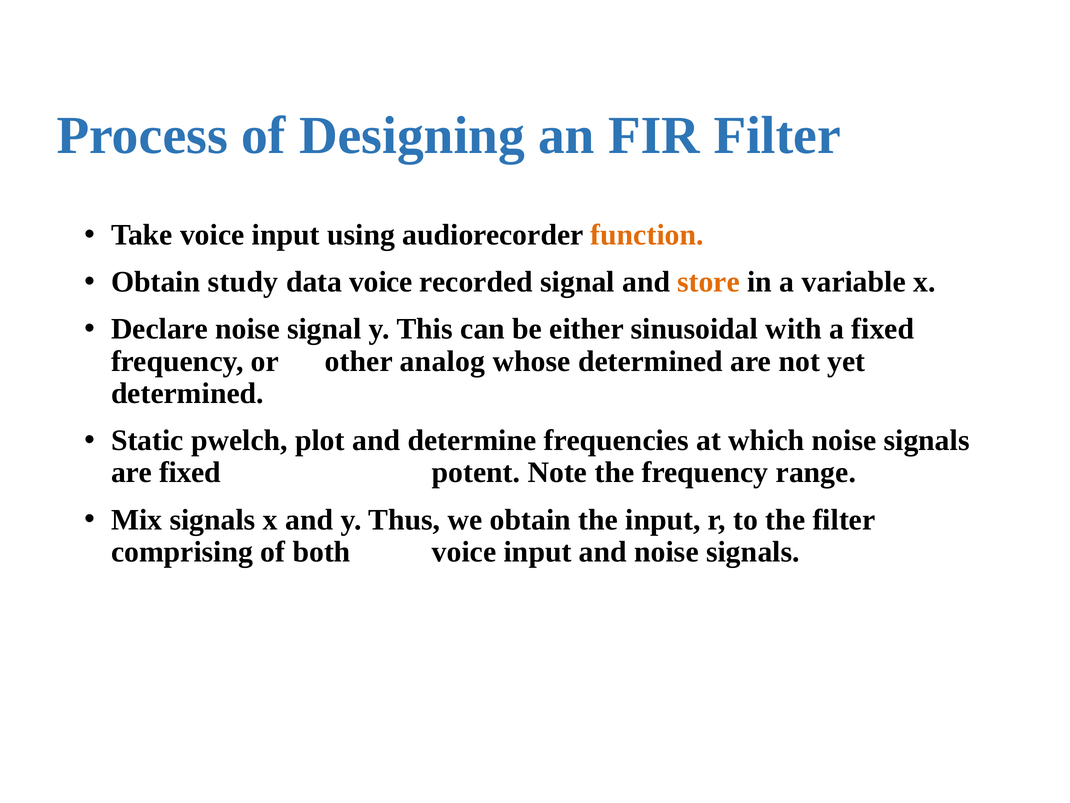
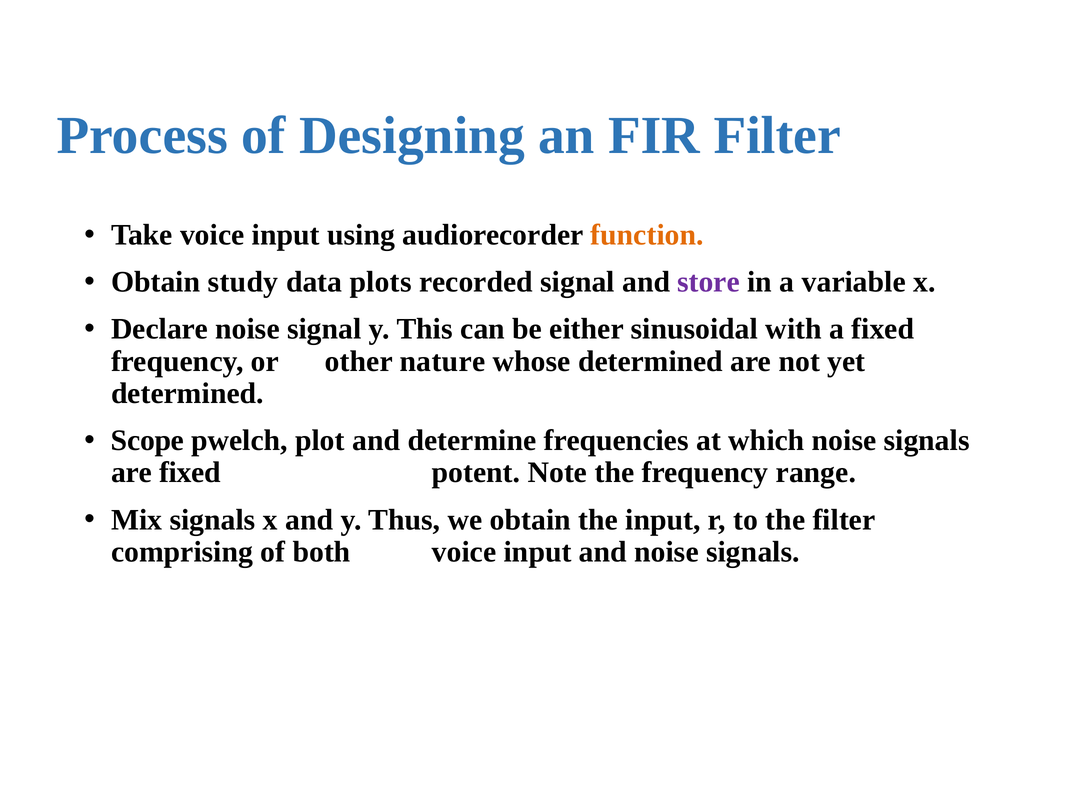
data voice: voice -> plots (381, 282)
store colour: orange -> purple (709, 282)
analog: analog -> nature (442, 361)
Static: Static -> Scope (147, 440)
